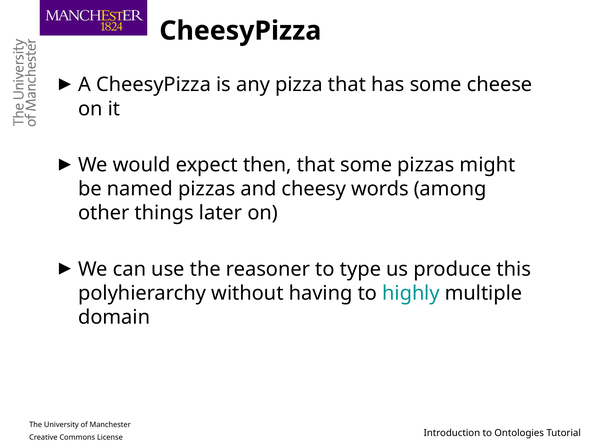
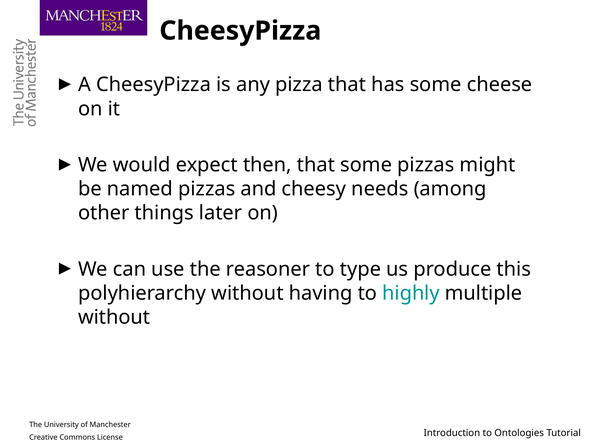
words: words -> needs (380, 189)
domain: domain -> without (114, 318)
